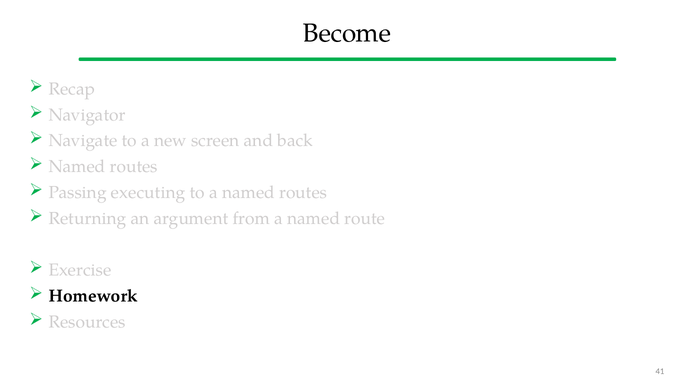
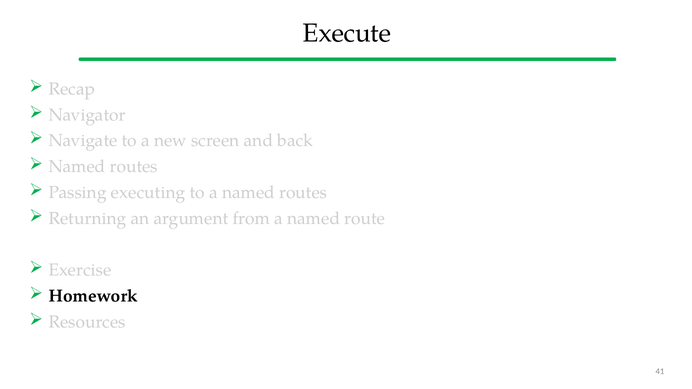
Become: Become -> Execute (347, 33)
